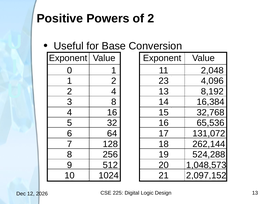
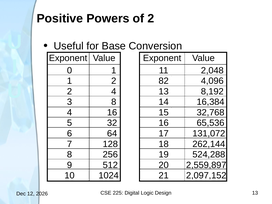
23: 23 -> 82 (164, 81)
1,048,573: 1,048,573 -> 2,559,897 (206, 165)
